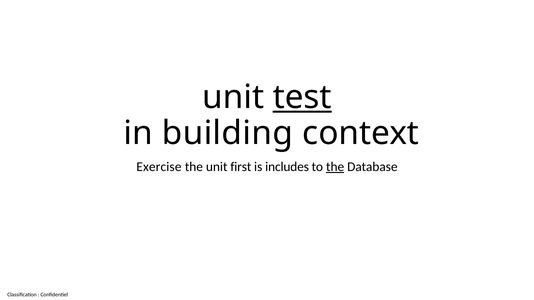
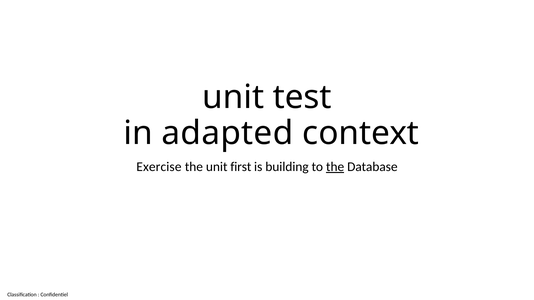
test underline: present -> none (302, 97)
building: building -> adapted (227, 133)
includes: includes -> building (287, 167)
